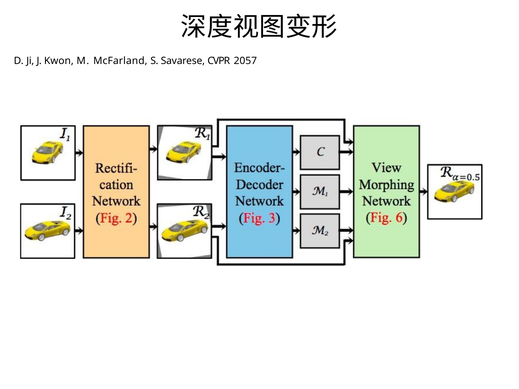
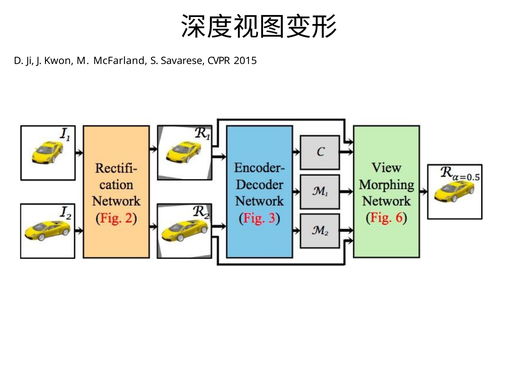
2057: 2057 -> 2015 (245, 61)
